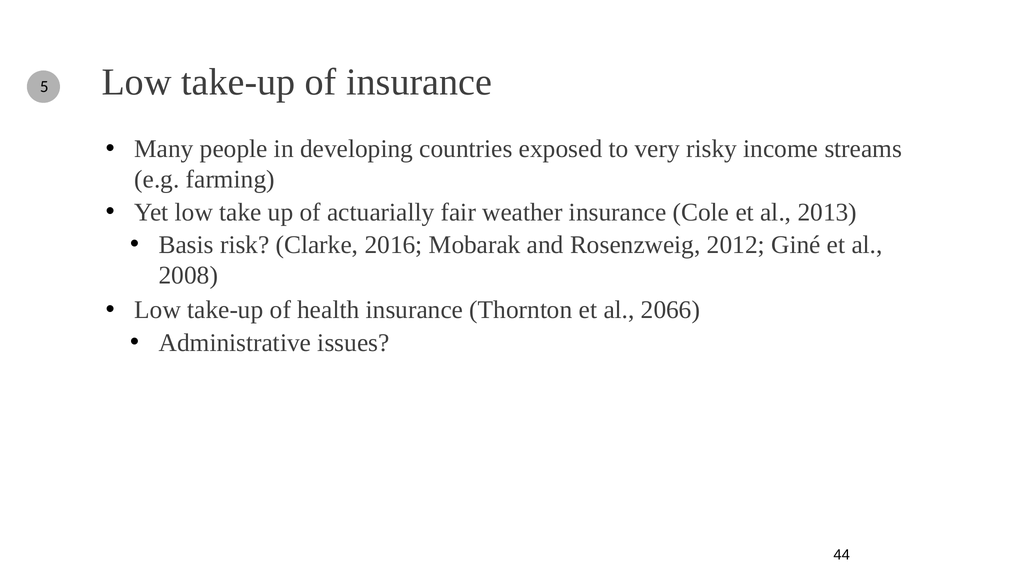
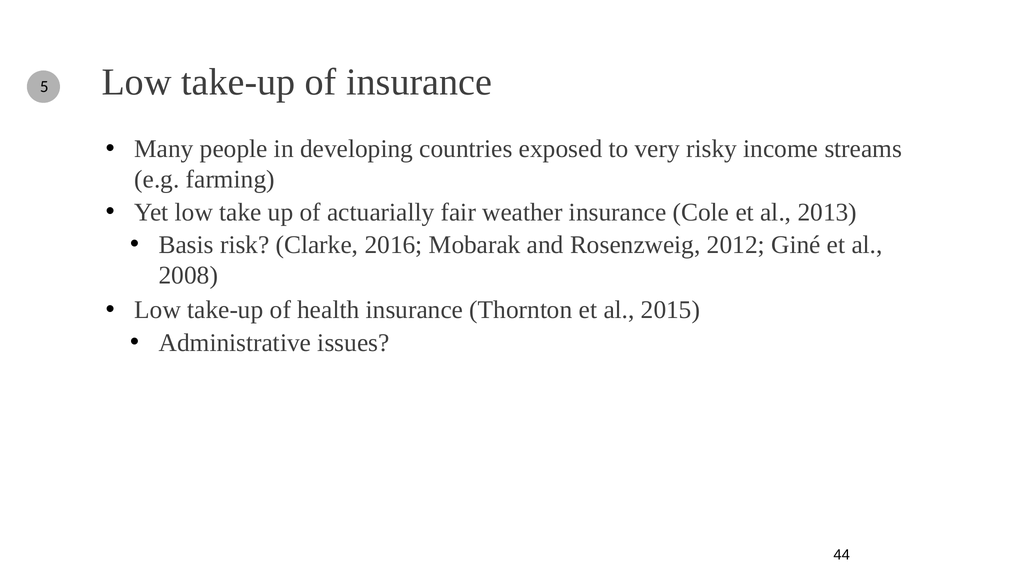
2066: 2066 -> 2015 (670, 310)
